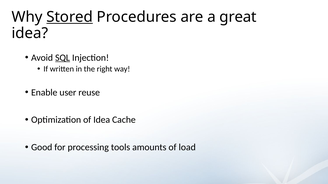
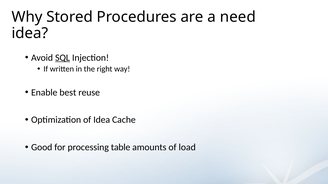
Stored underline: present -> none (70, 17)
great: great -> need (238, 17)
user: user -> best (68, 93)
tools: tools -> table (121, 148)
